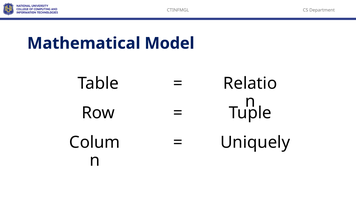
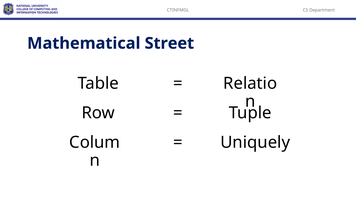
Model: Model -> Street (169, 43)
